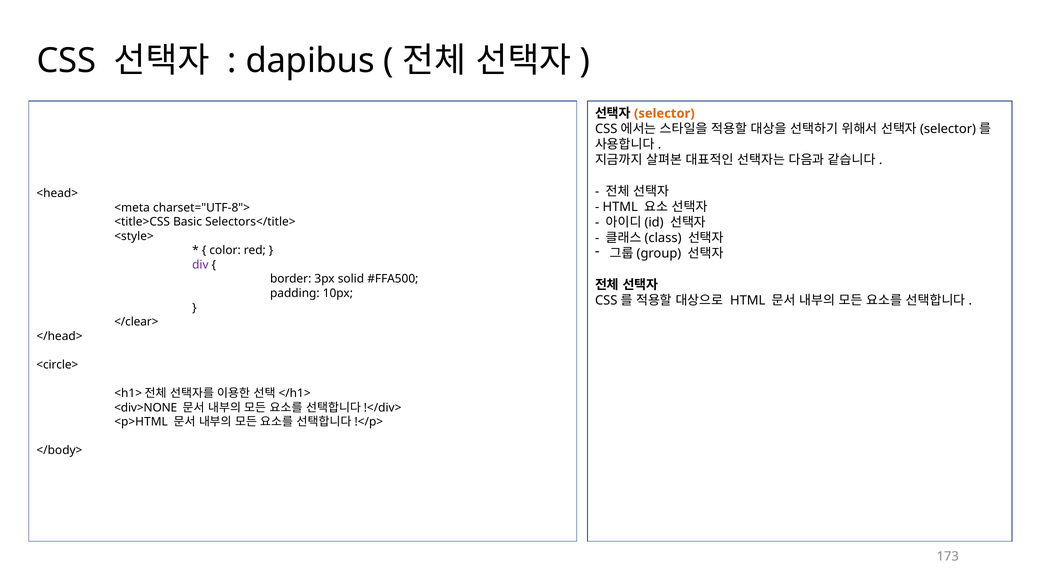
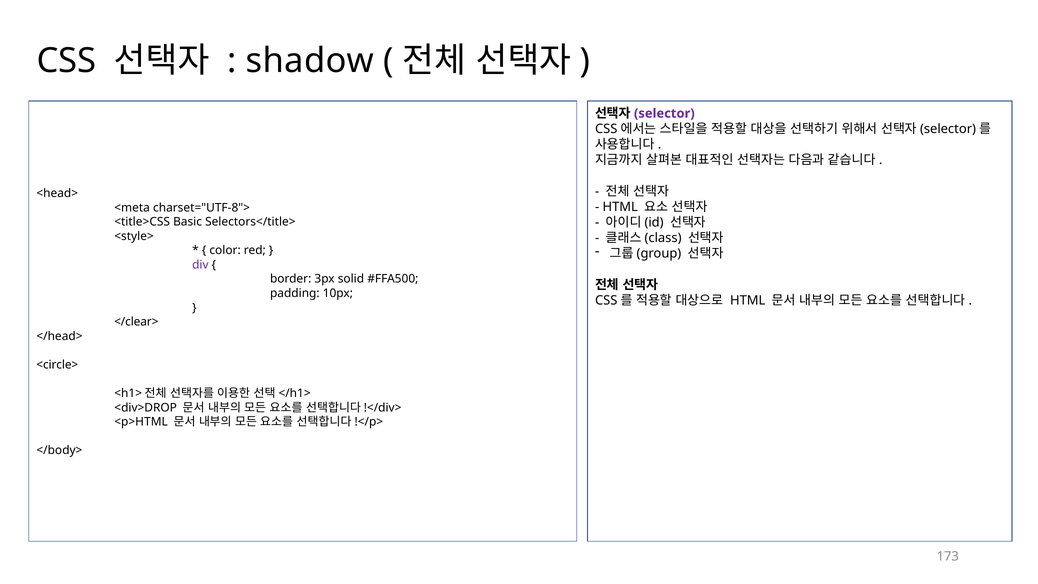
dapibus: dapibus -> shadow (310, 61)
selector colour: orange -> purple (664, 113)
<div>NONE: <div>NONE -> <div>DROP (146, 408)
